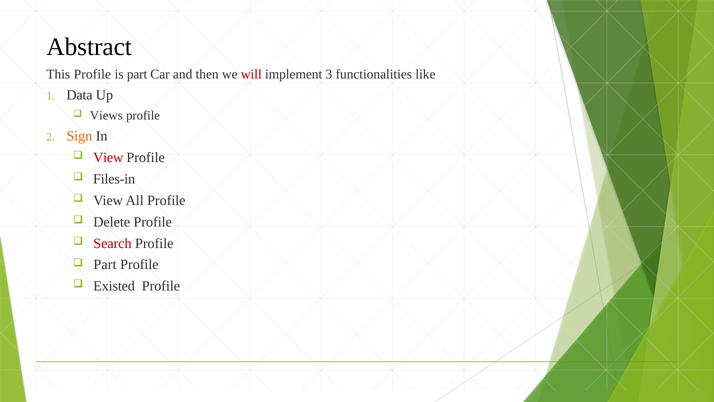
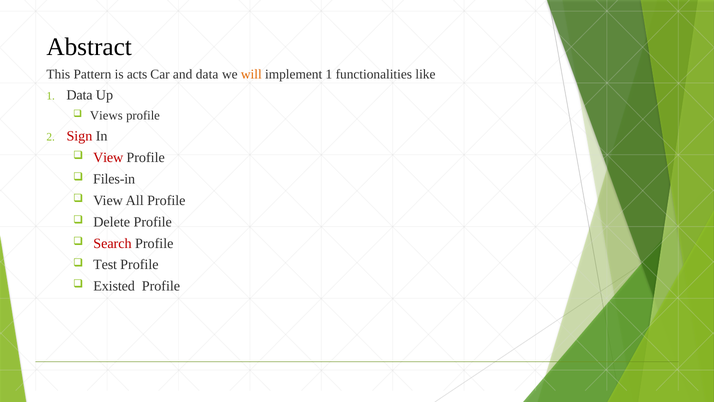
This Profile: Profile -> Pattern (92, 74)
is part: part -> acts (137, 74)
and then: then -> data (207, 74)
will colour: red -> orange (251, 74)
implement 3: 3 -> 1 (329, 74)
Sign colour: orange -> red (79, 136)
Part: Part -> Test (105, 265)
